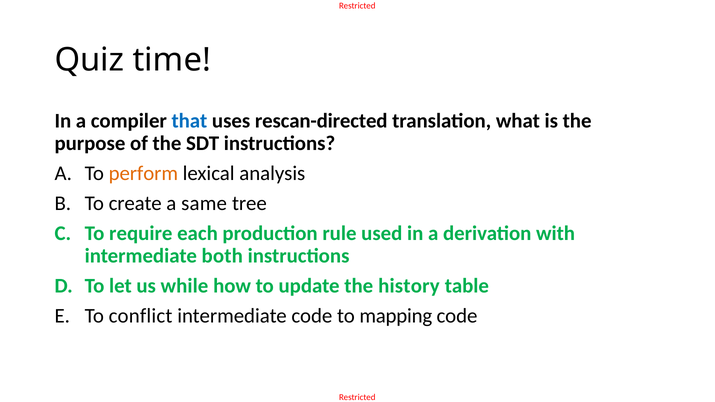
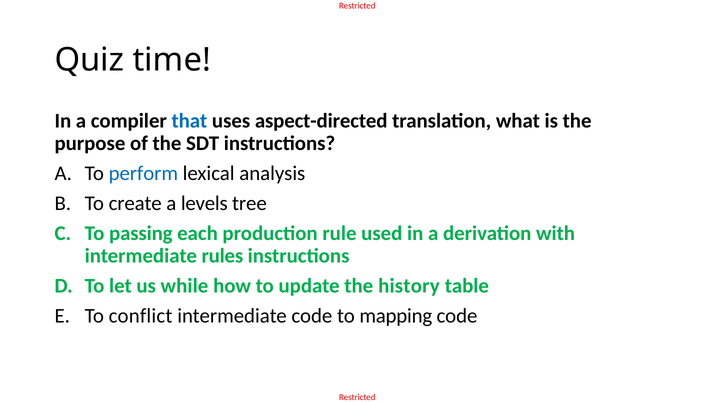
rescan-directed: rescan-directed -> aspect-directed (321, 121)
perform colour: orange -> blue (143, 173)
same: same -> levels (204, 203)
require: require -> passing (141, 233)
both: both -> rules (222, 256)
